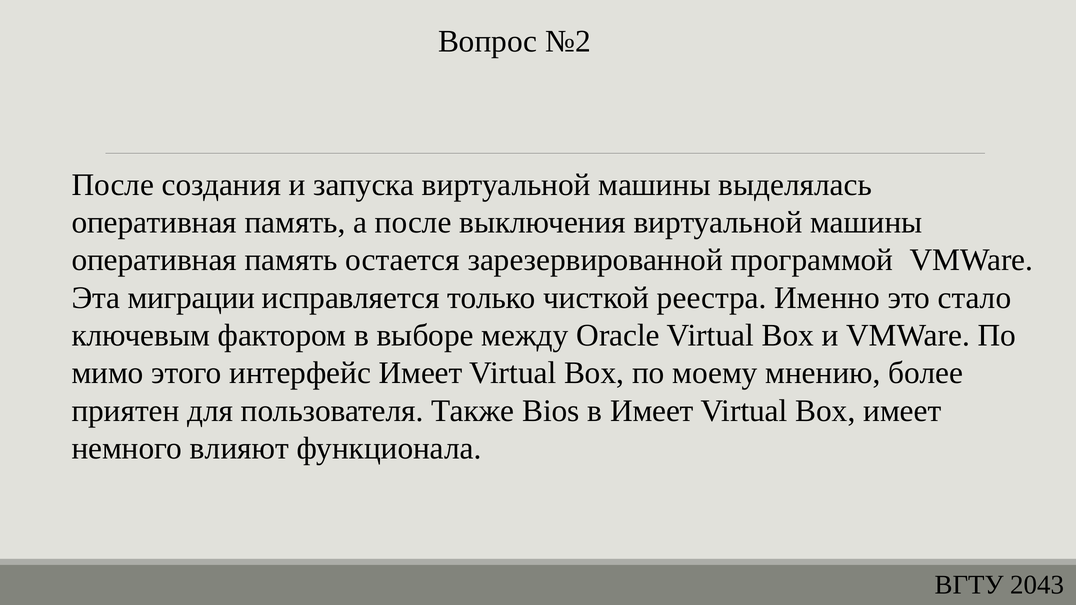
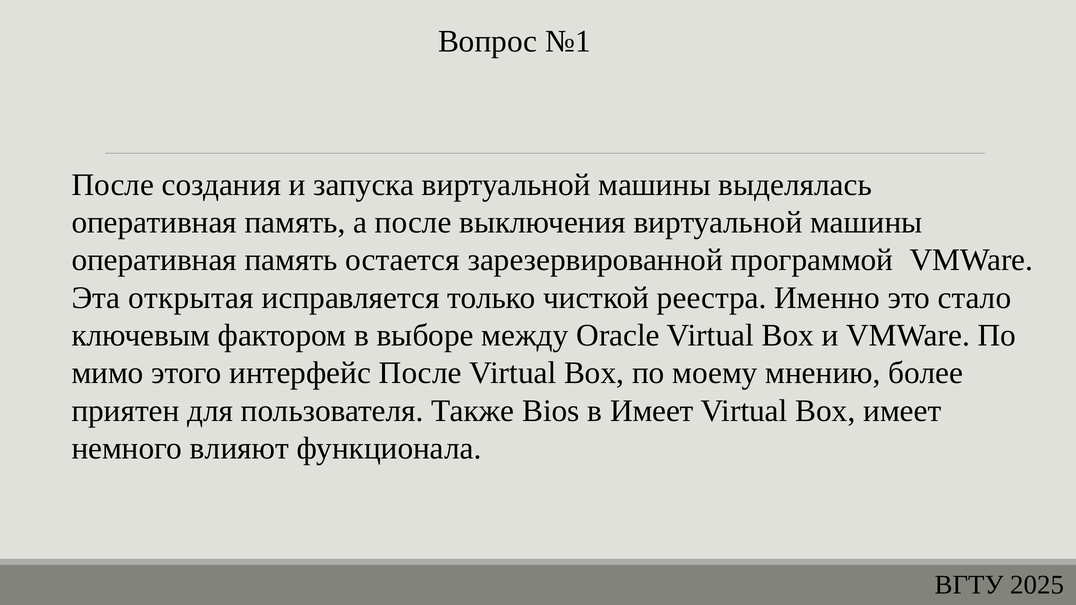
№2: №2 -> №1 (568, 41)
миграции: миграции -> открытая (191, 298)
интерфейс Имеет: Имеет -> После (420, 373)
2043: 2043 -> 2025 (1037, 585)
